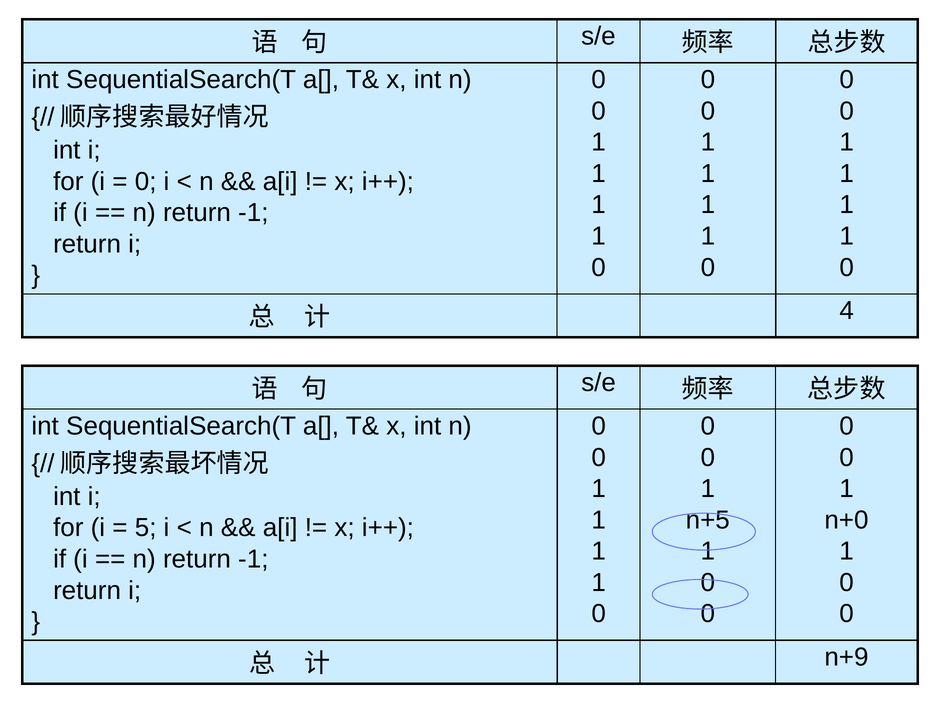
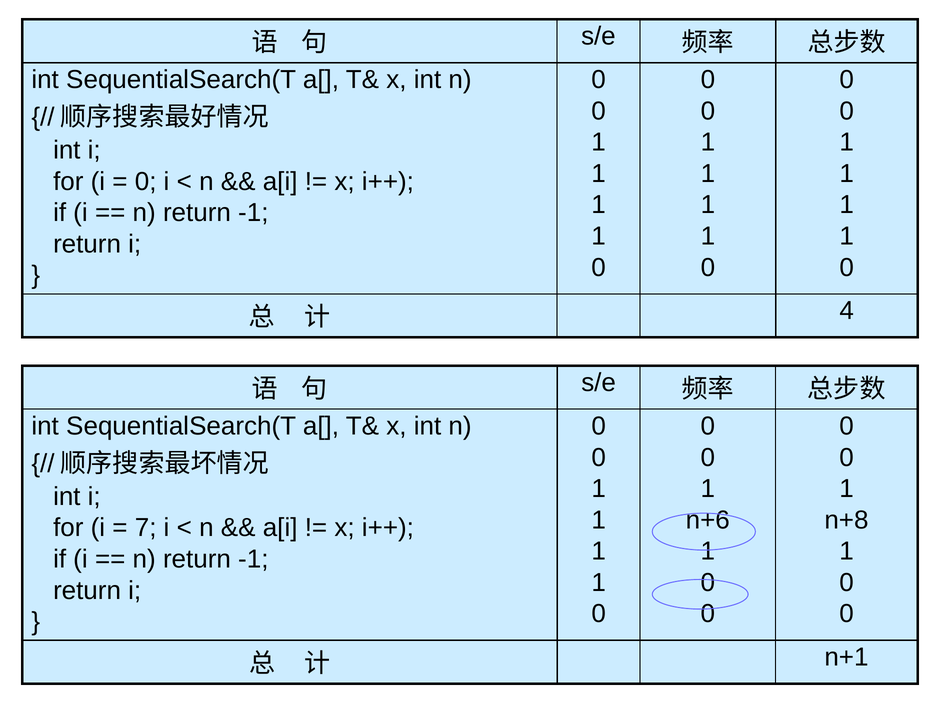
n+5: n+5 -> n+6 (708, 520)
n+0: n+0 -> n+8 (846, 520)
5: 5 -> 7 (146, 528)
n+9: n+9 -> n+1 (846, 657)
